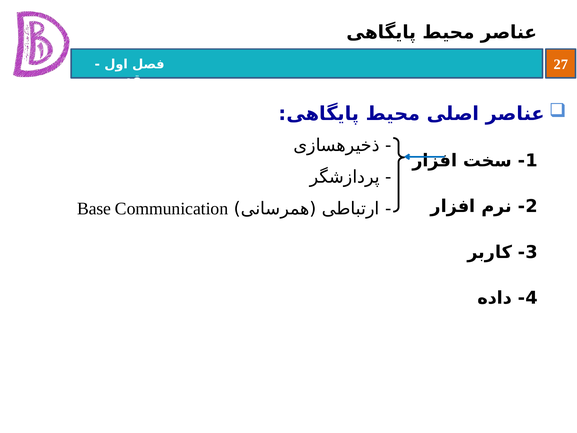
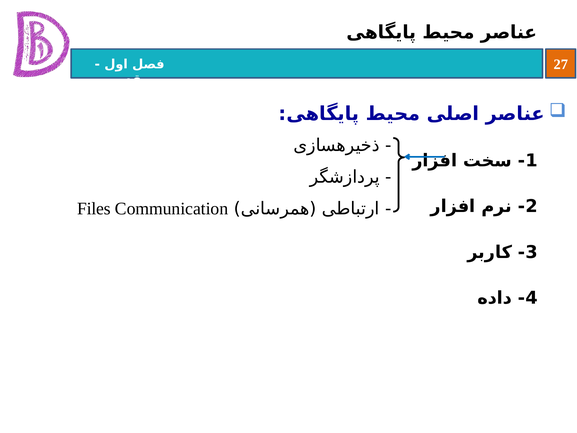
Base: Base -> Files (94, 209)
